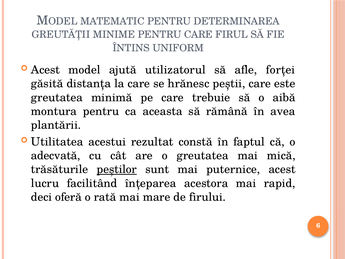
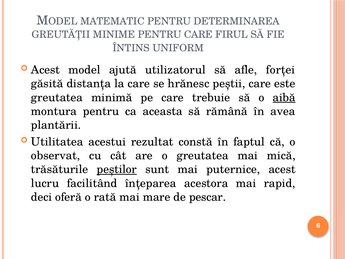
aibă underline: none -> present (284, 97)
adecvată: adecvată -> observat (56, 155)
firului: firului -> pescar (207, 197)
